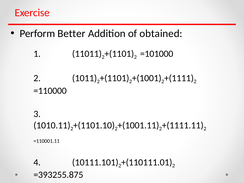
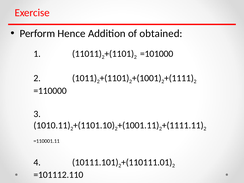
Better: Better -> Hence (72, 33)
=393255.875: =393255.875 -> =101112.110 (58, 175)
